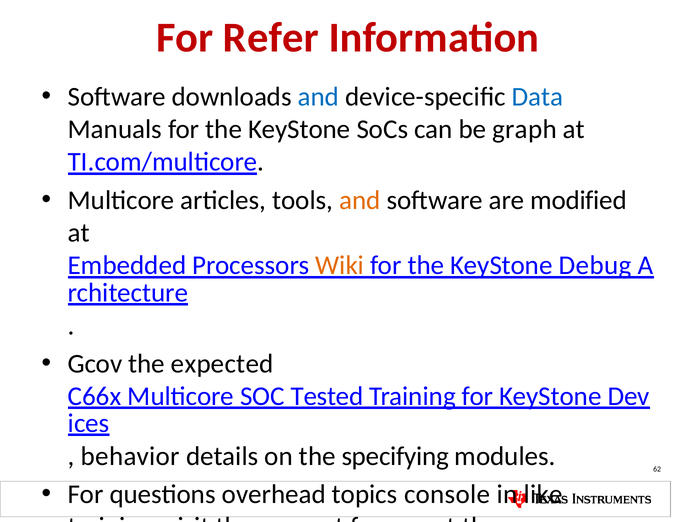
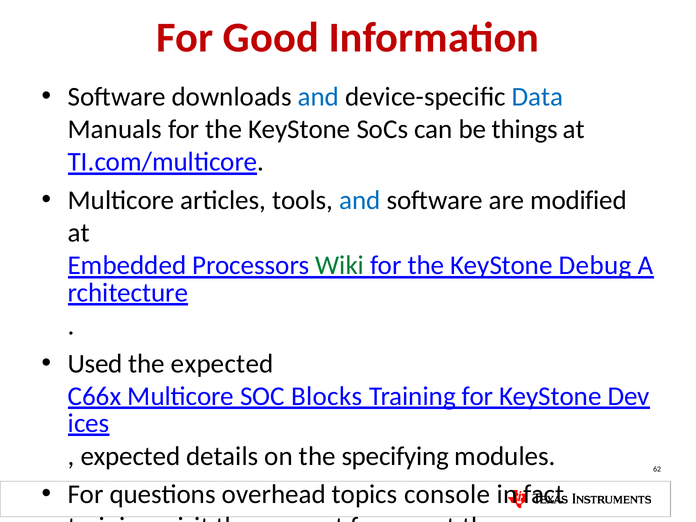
Refer: Refer -> Good (271, 38)
graph: graph -> things (525, 130)
and colour: orange -> blue (360, 201)
Wiki colour: orange -> green (340, 266)
Gcov: Gcov -> Used (95, 364)
Tested: Tested -> Blocks (327, 396)
behavior: behavior -> expected (130, 456)
like: like -> fact (544, 494)
